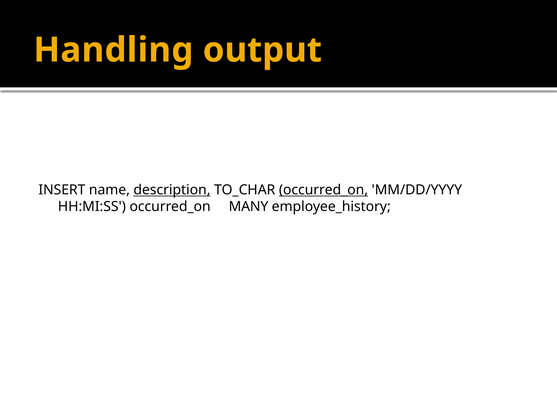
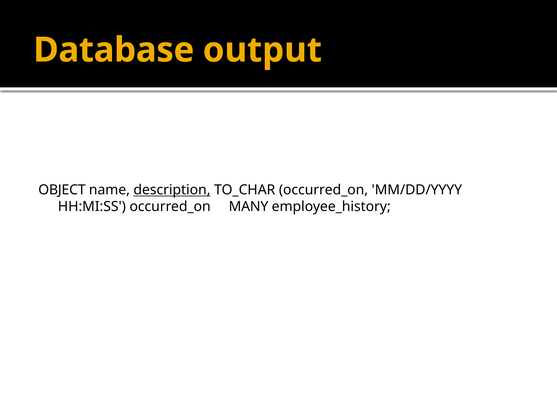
Handling: Handling -> Database (114, 50)
INSERT: INSERT -> OBJECT (62, 190)
occurred_on underline: present -> none (323, 190)
